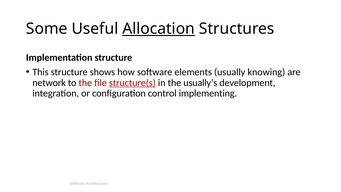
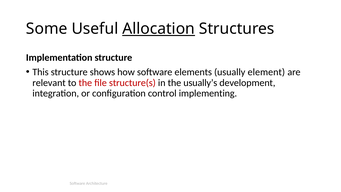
knowing: knowing -> element (266, 72)
network: network -> relevant (49, 83)
structure(s underline: present -> none (132, 83)
